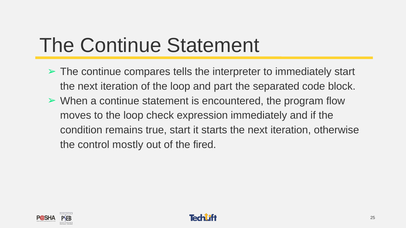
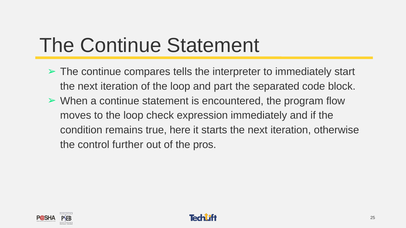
true start: start -> here (180, 130)
mostly: mostly -> further (128, 145)
fired: fired -> pros (205, 145)
